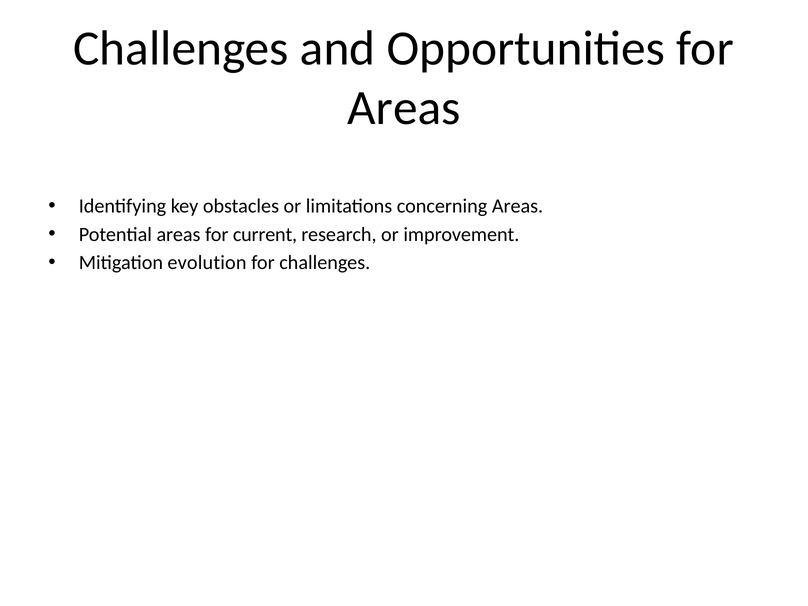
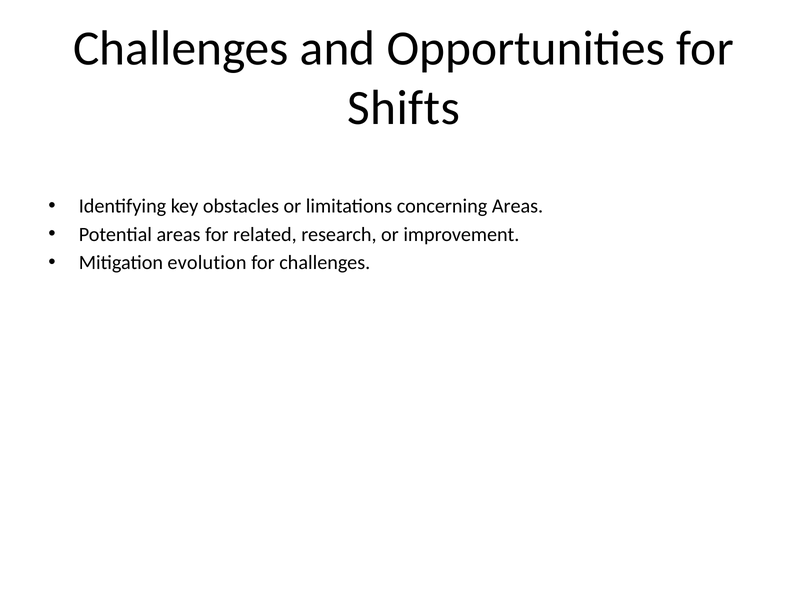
Areas: Areas -> Shifts (404, 108)
current: current -> related (265, 234)
